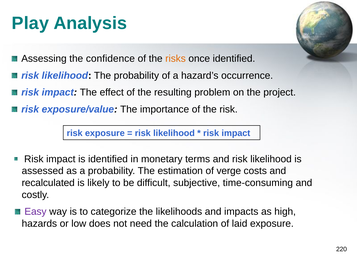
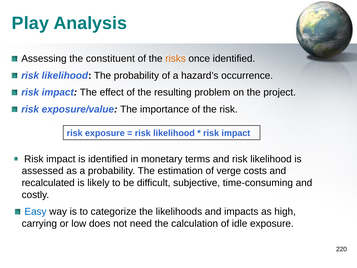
confidence: confidence -> constituent (110, 59)
Easy colour: purple -> blue (35, 211)
hazards: hazards -> carrying (39, 223)
laid: laid -> idle (240, 223)
